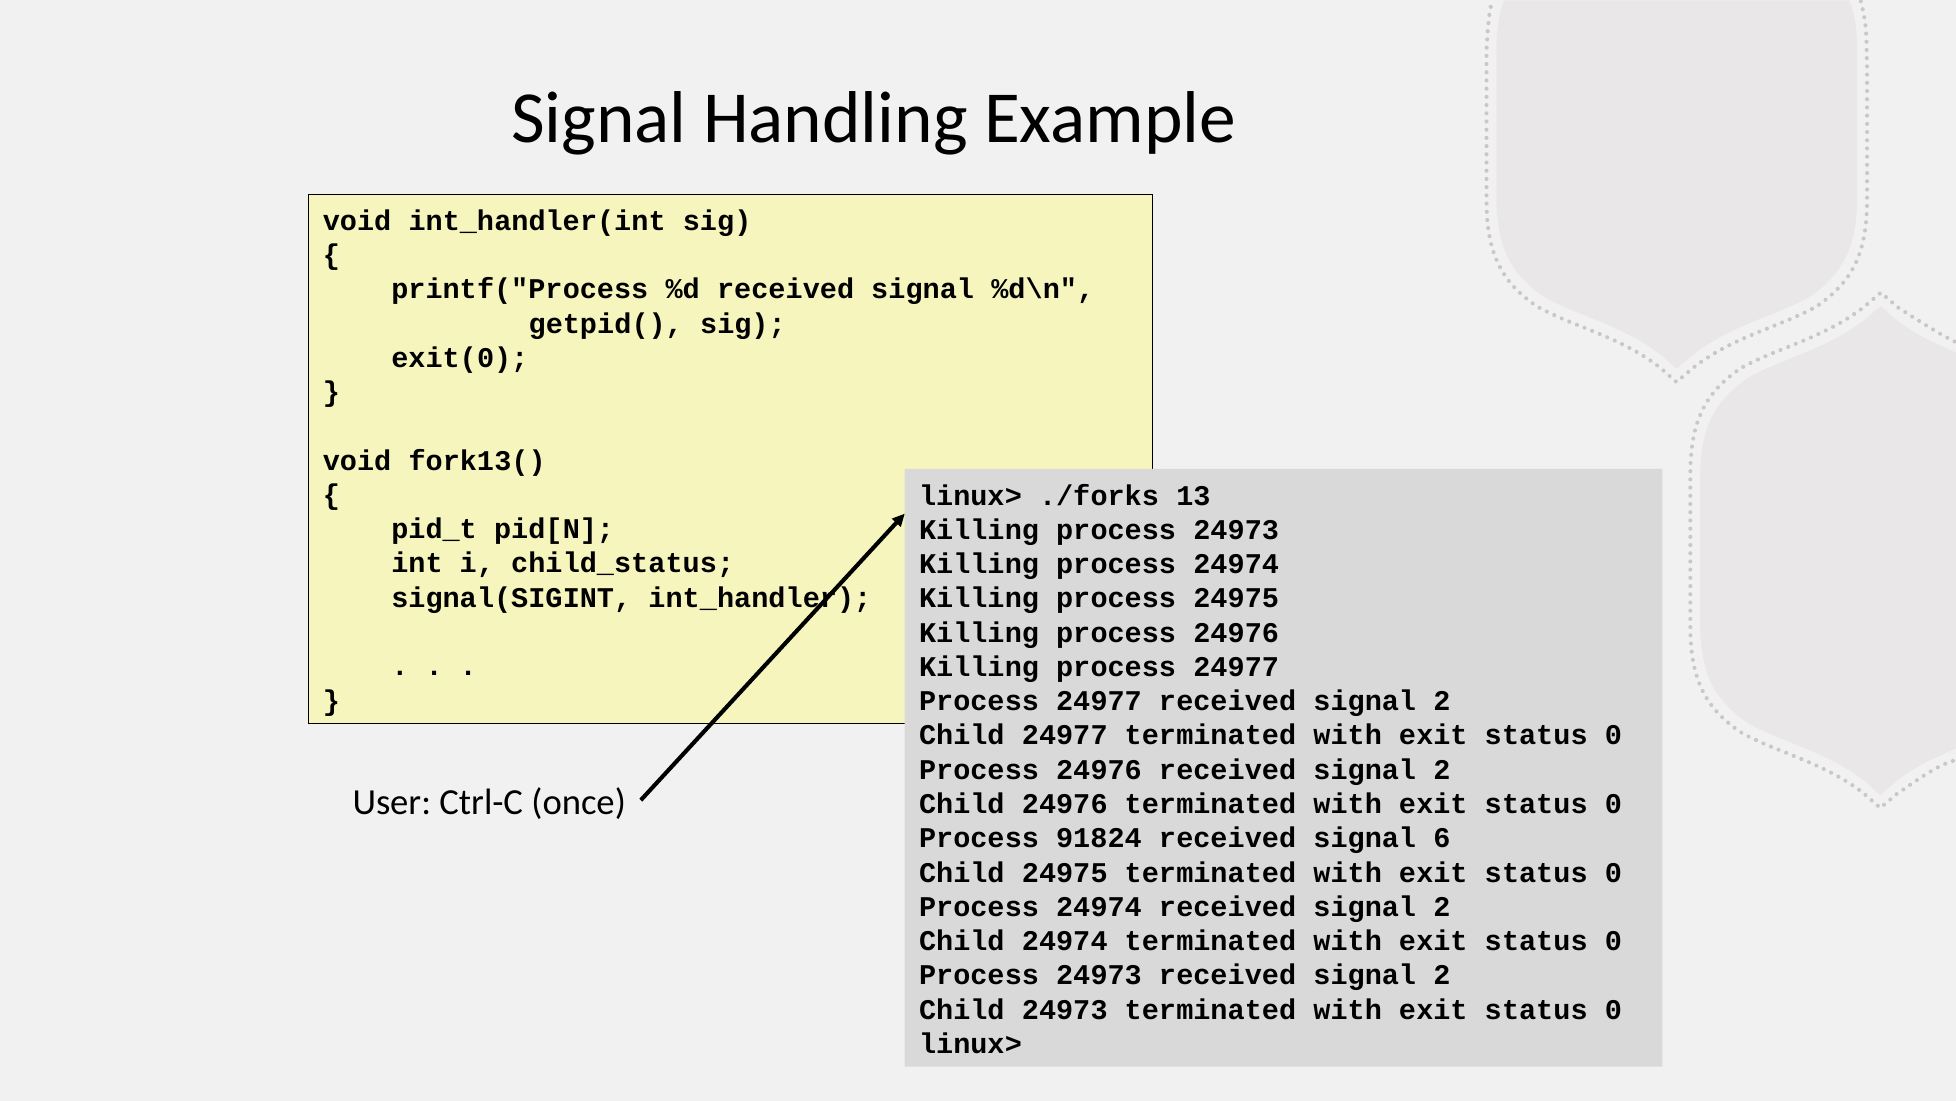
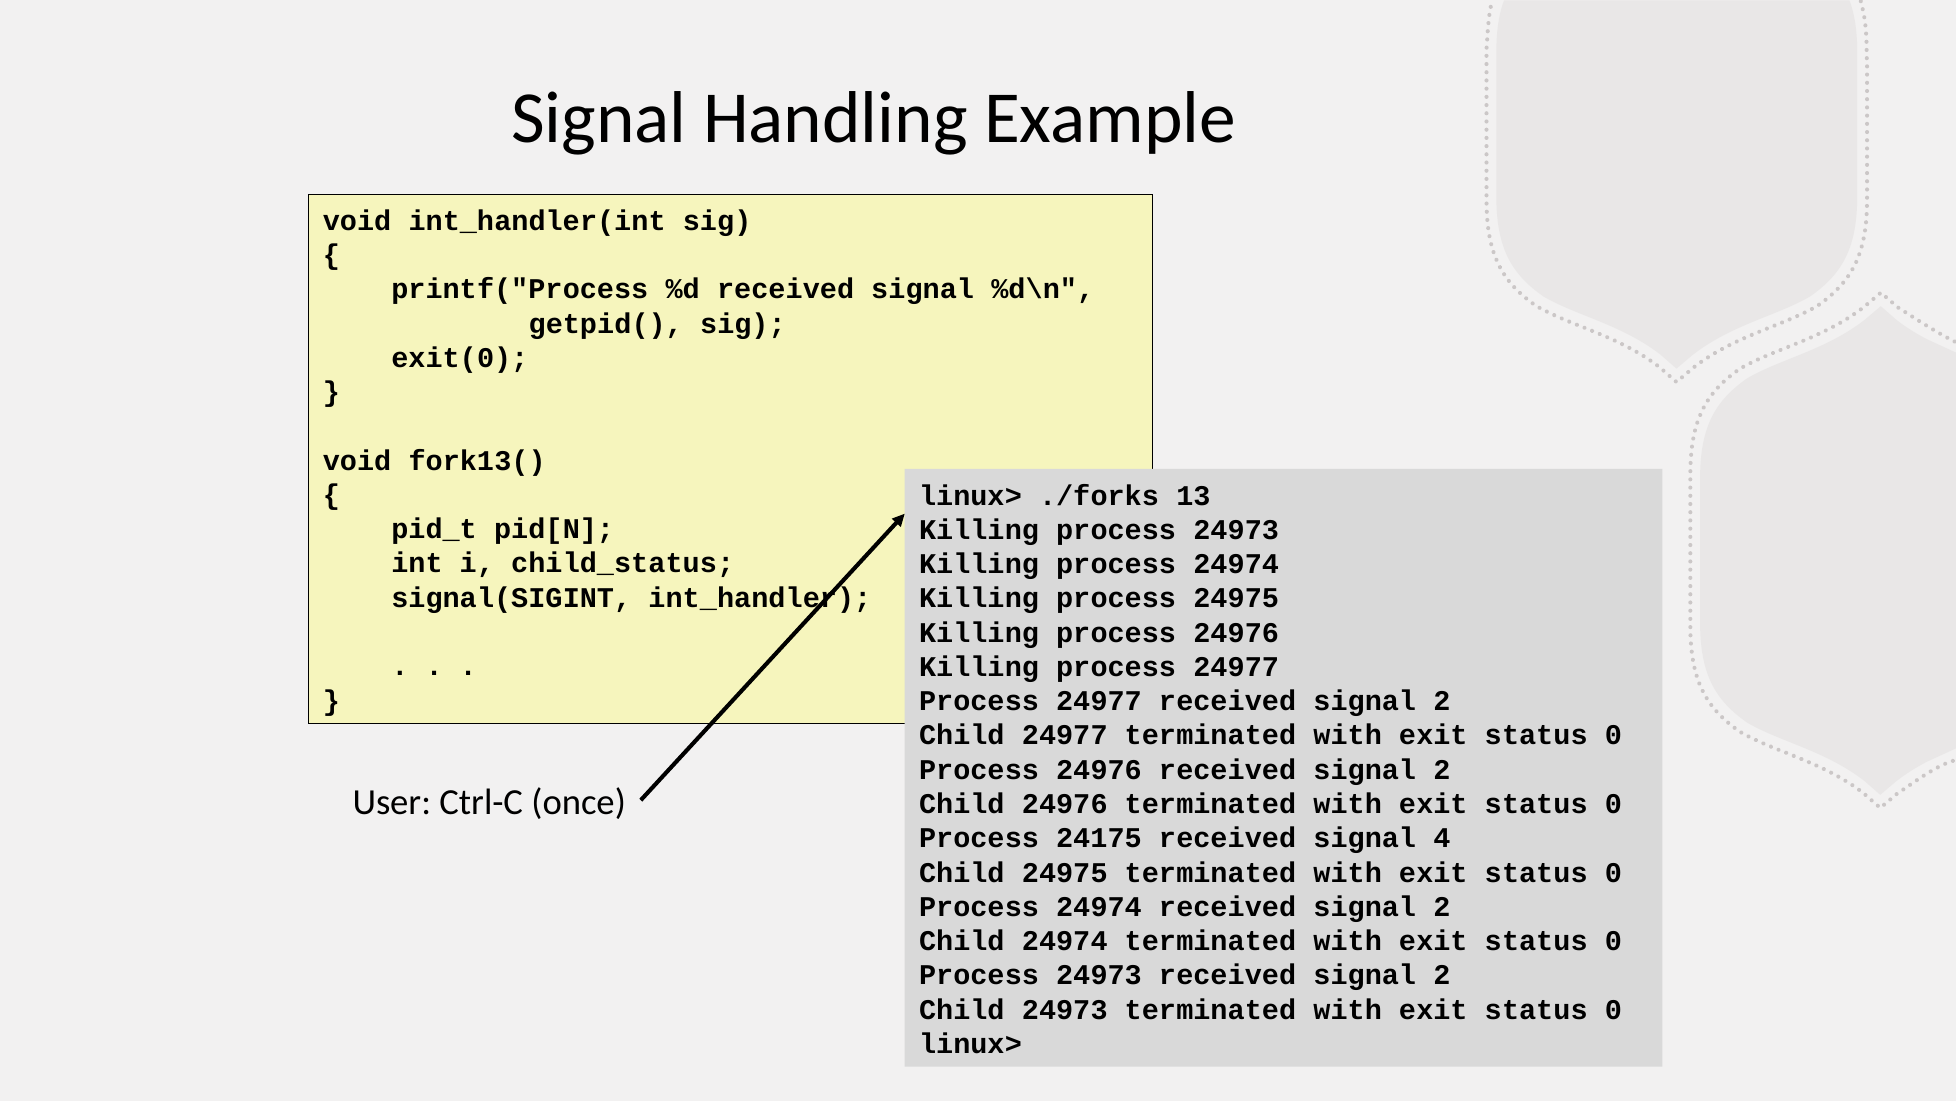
91824: 91824 -> 24175 (1099, 838)
6: 6 -> 4 (1442, 838)
